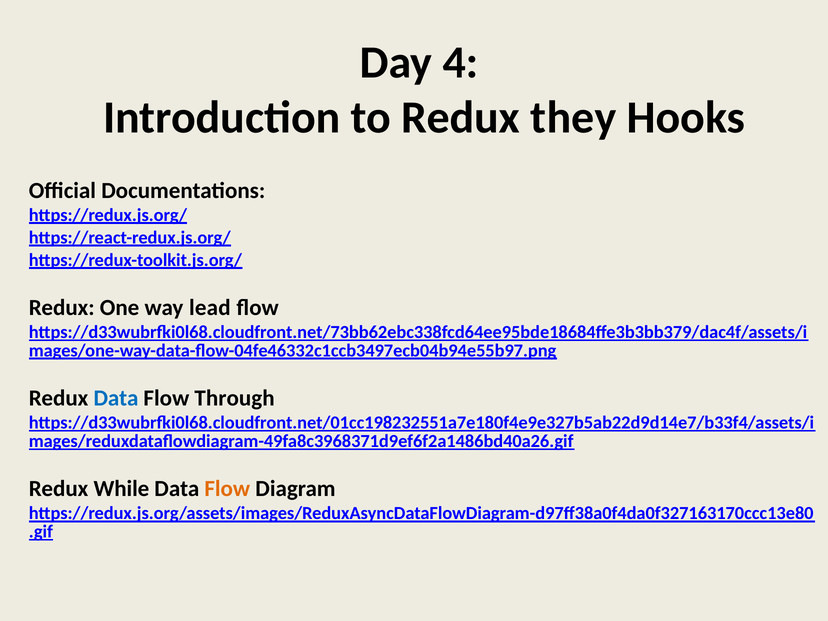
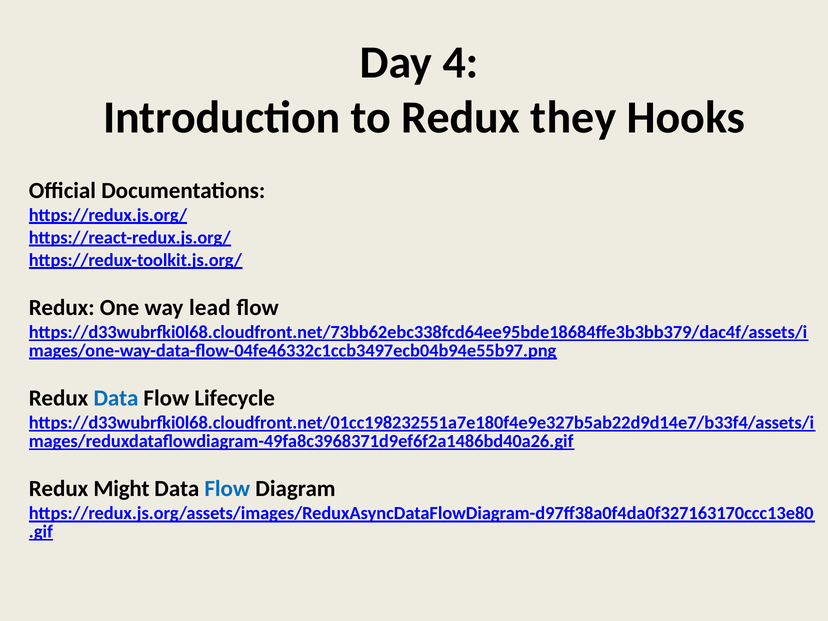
Through: Through -> Lifecycle (235, 398)
While: While -> Might (121, 489)
Flow colour: orange -> blue (227, 489)
